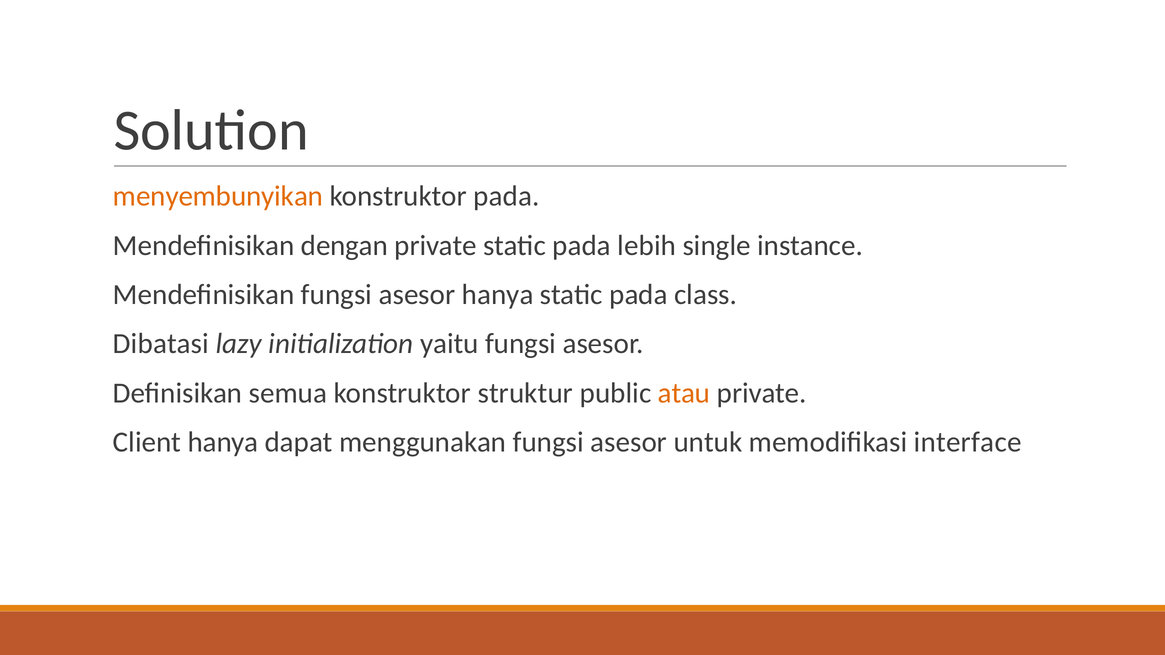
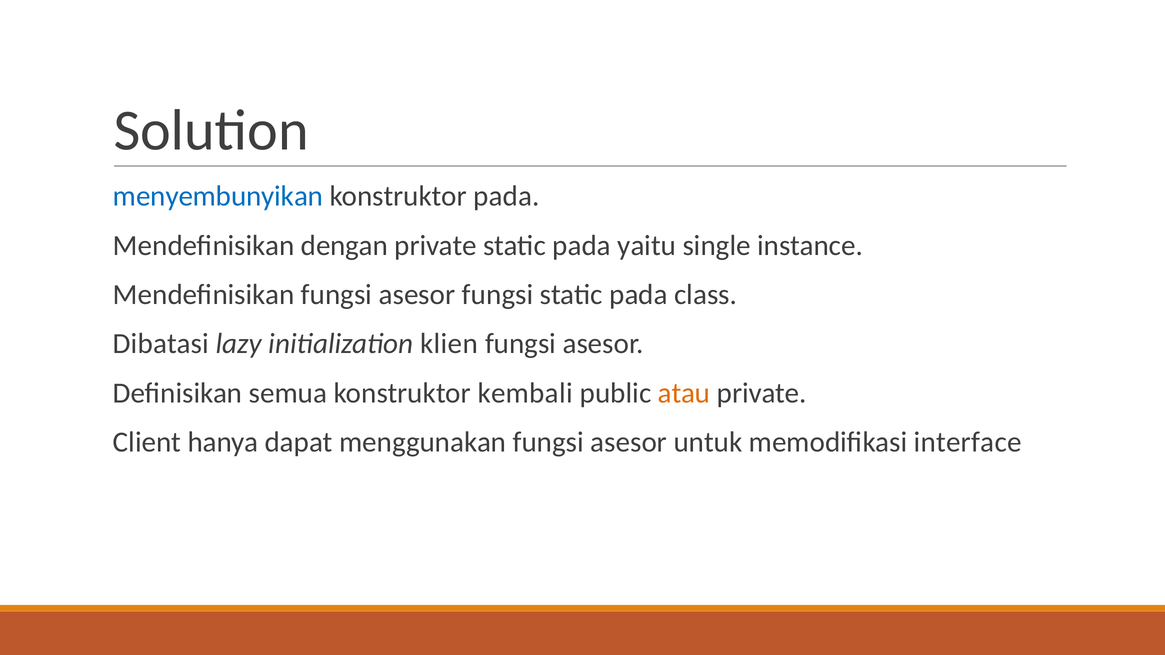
menyembunyikan colour: orange -> blue (218, 196)
lebih: lebih -> yaitu (647, 246)
asesor hanya: hanya -> fungsi (498, 295)
yaitu: yaitu -> klien (449, 344)
struktur: struktur -> kembali (525, 393)
